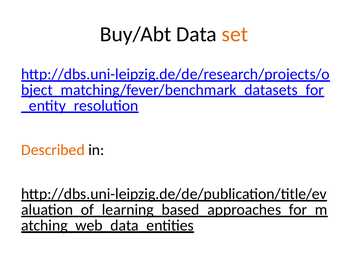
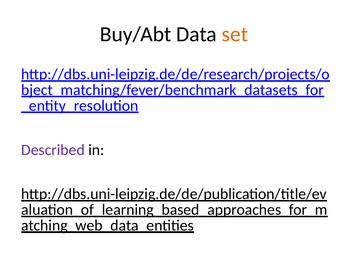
Described colour: orange -> purple (53, 150)
